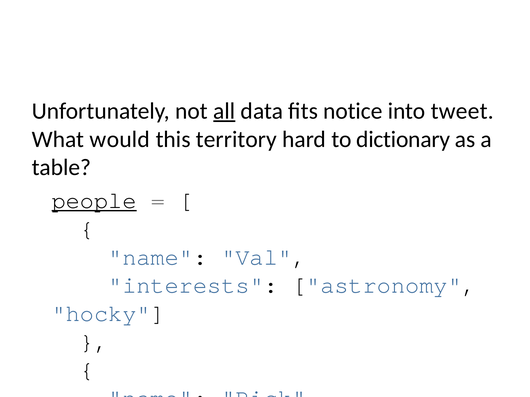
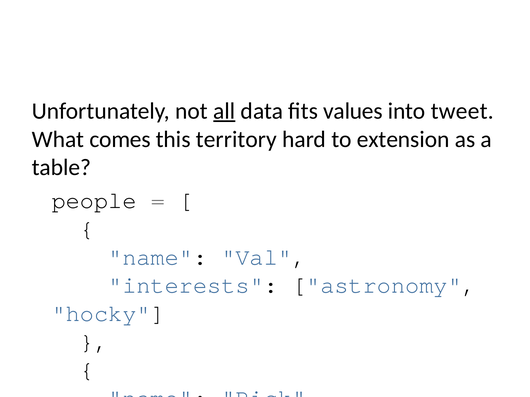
fits notice: notice -> values (353, 111)
would: would -> comes (120, 139)
dictionary: dictionary -> extension (403, 139)
people underline: present -> none (94, 201)
